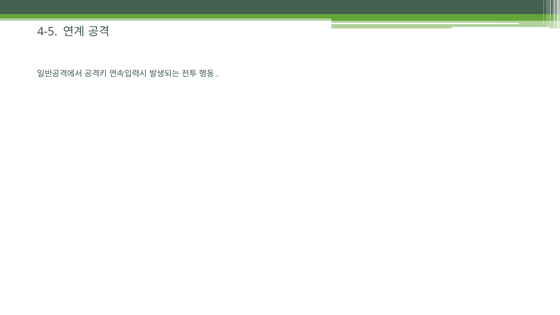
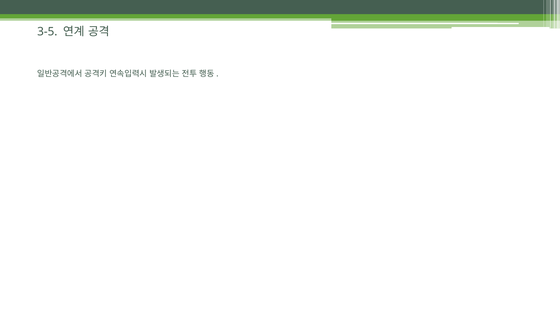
4-5: 4-5 -> 3-5 (47, 32)
